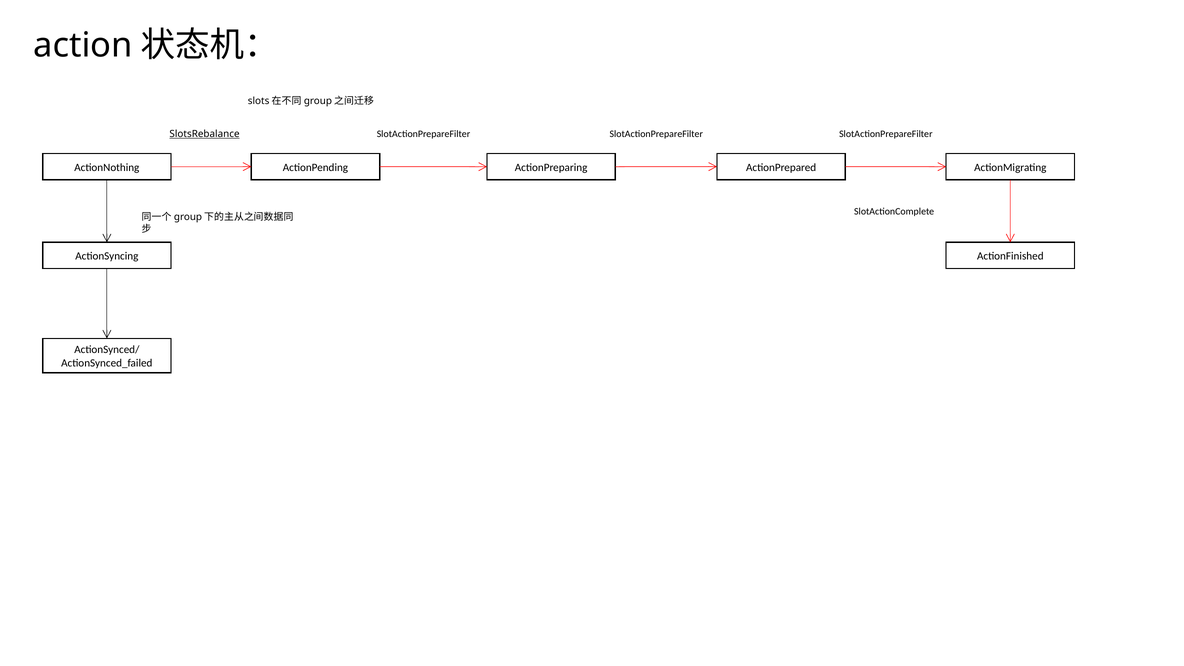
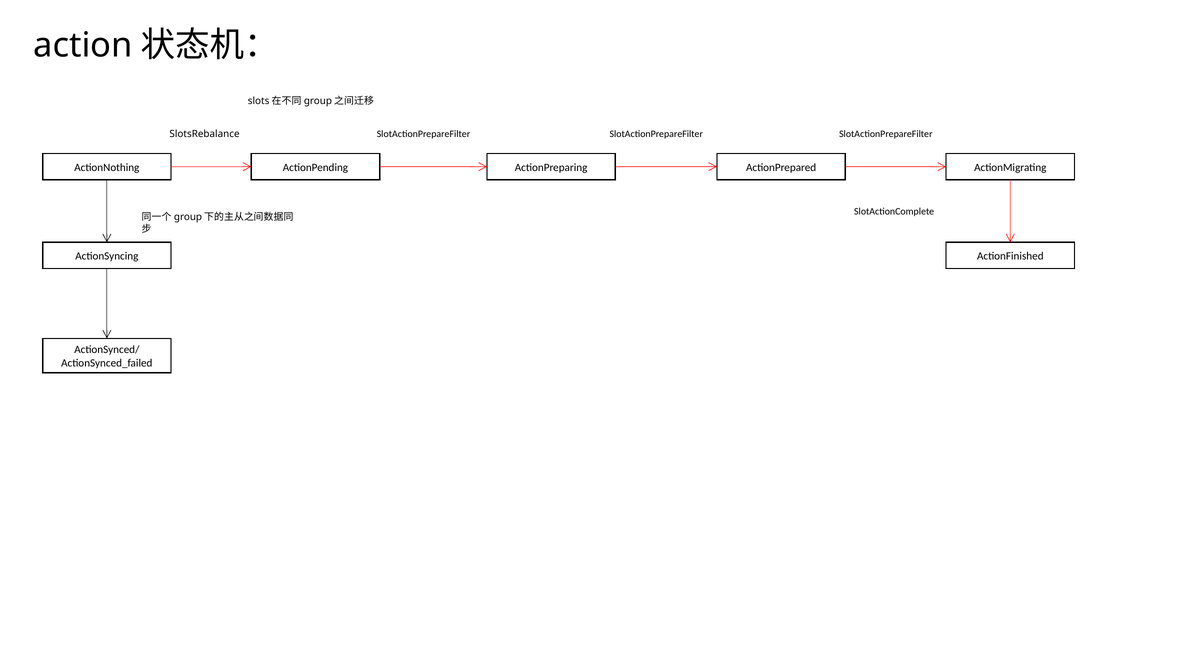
SlotsRebalance underline: present -> none (205, 134)
